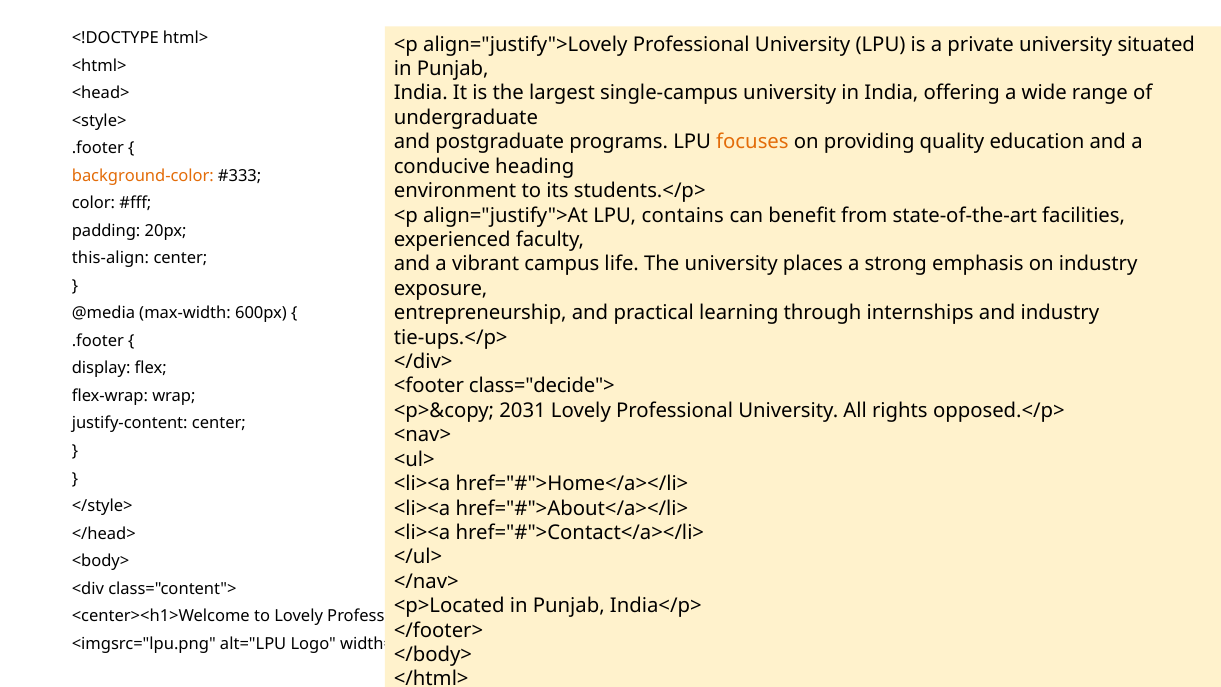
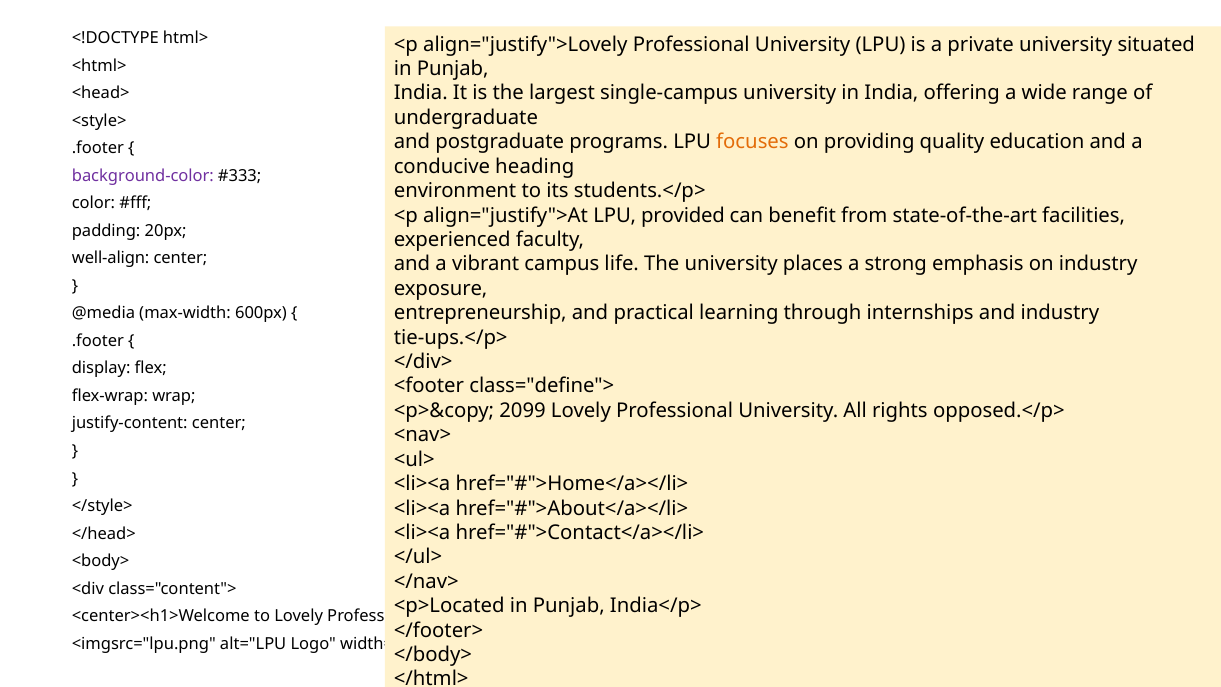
background-color colour: orange -> purple (143, 176)
contains: contains -> provided (683, 215)
this-align: this-align -> well-align (111, 258)
class="decide">: class="decide"> -> class="define"> (542, 386)
2031: 2031 -> 2099 (523, 411)
